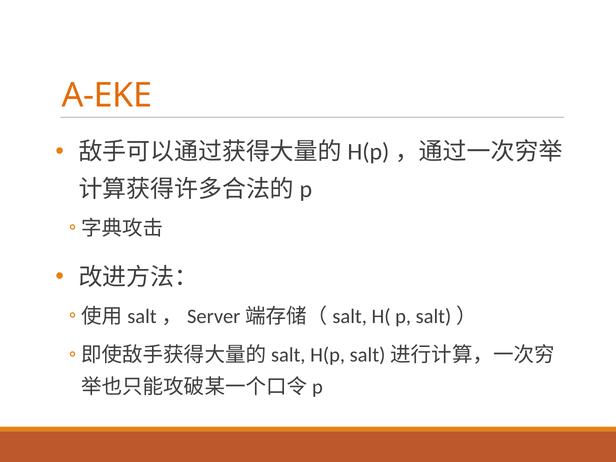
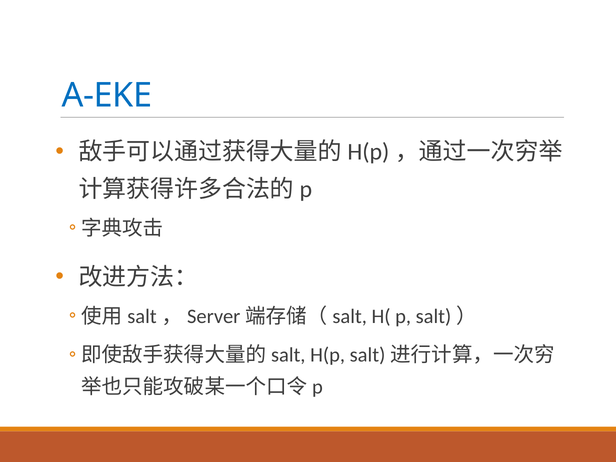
A-EKE colour: orange -> blue (107, 96)
